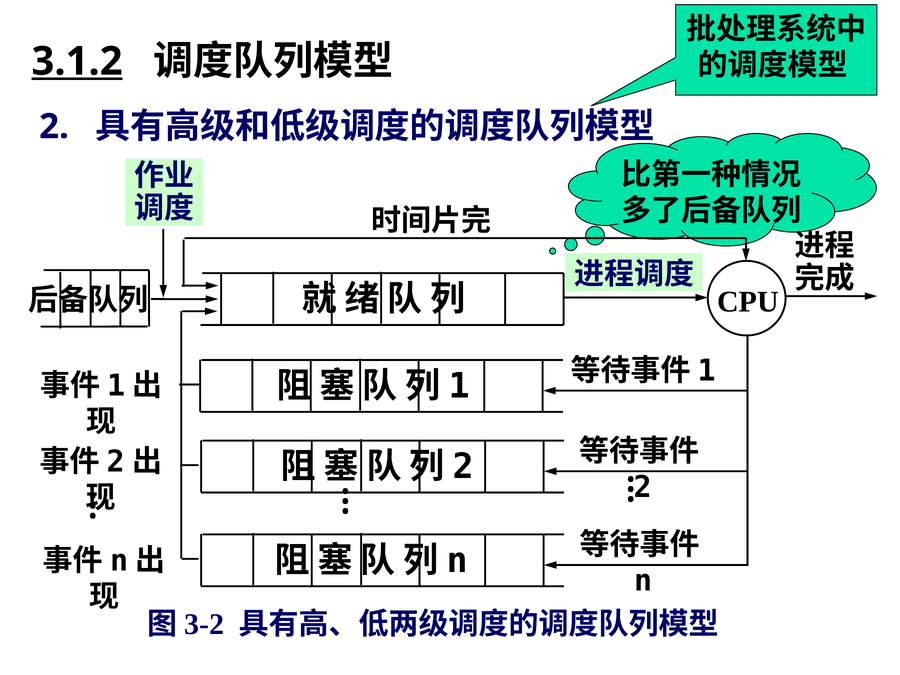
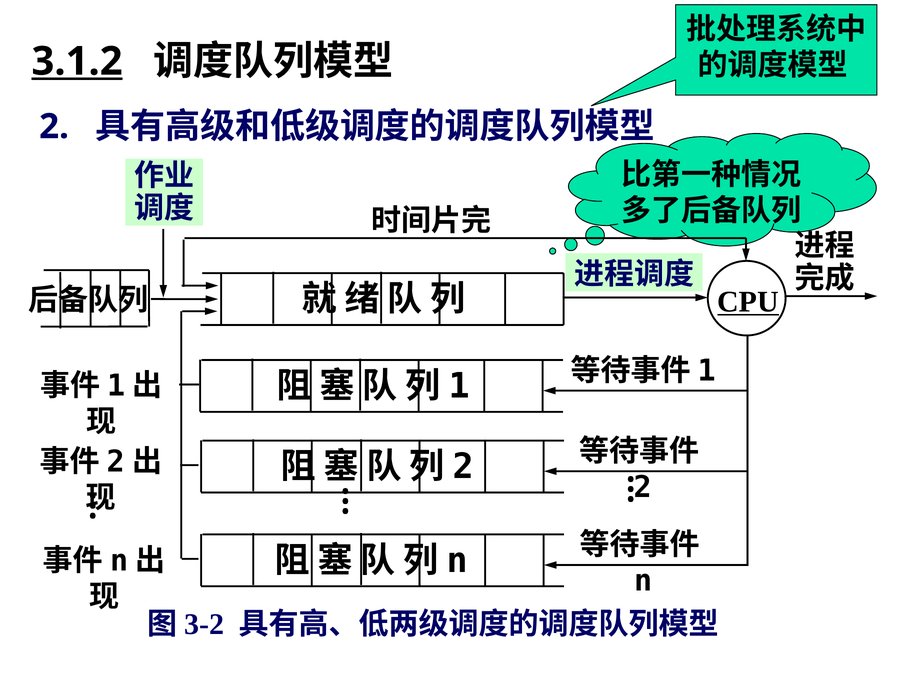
CPU underline: none -> present (748, 302)
